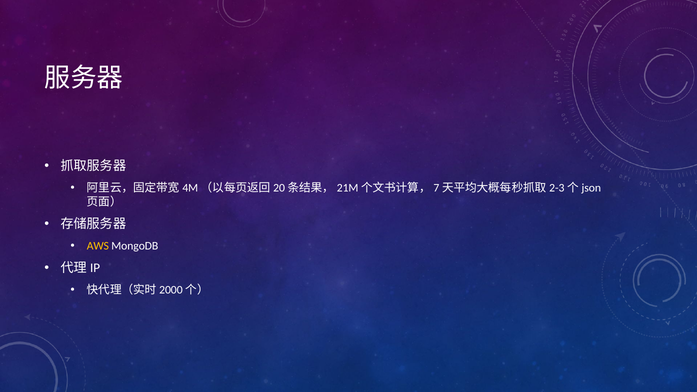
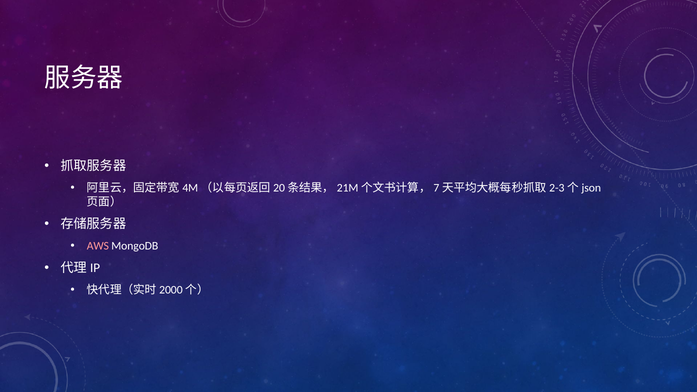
AWS colour: yellow -> pink (98, 246)
